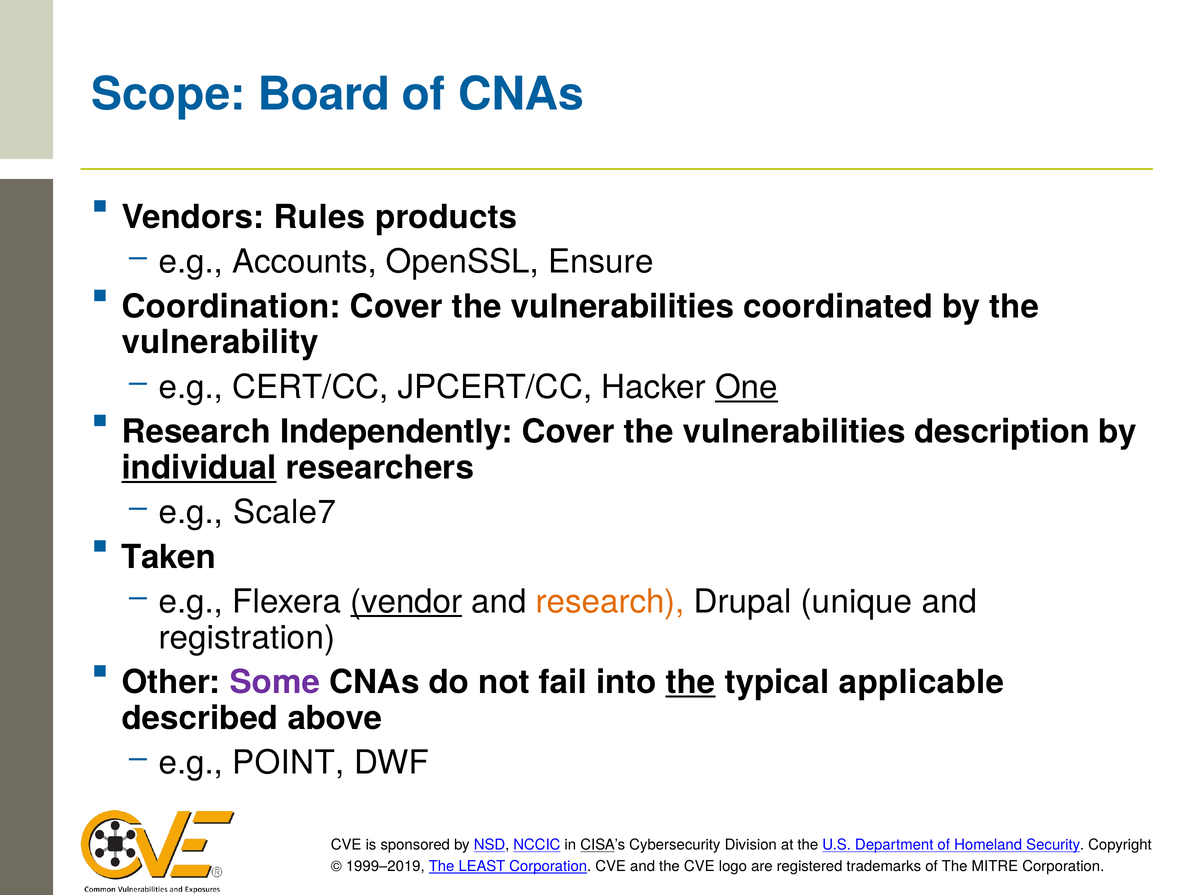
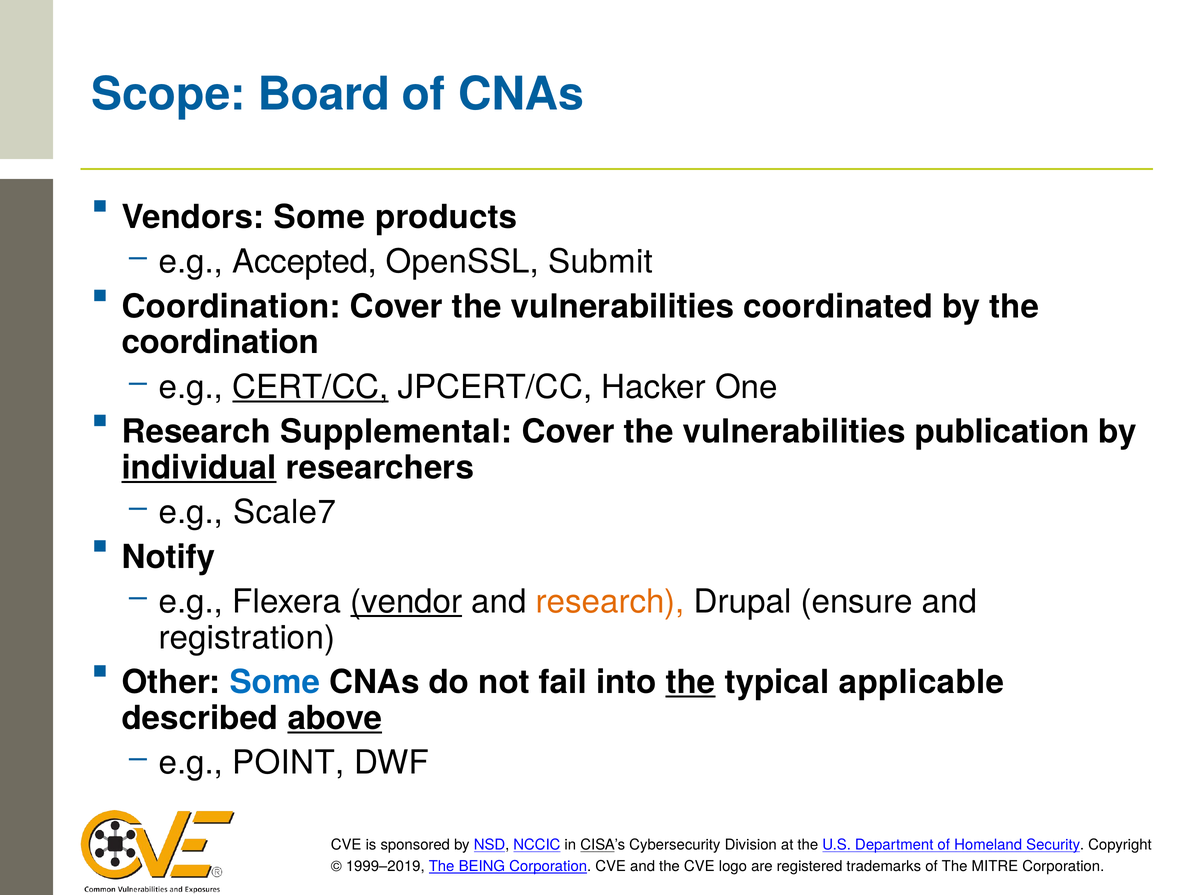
Vendors Rules: Rules -> Some (320, 217)
Accounts: Accounts -> Accepted (305, 262)
Ensure: Ensure -> Submit (601, 262)
vulnerability: vulnerability -> coordination (220, 342)
CERT/CC underline: none -> present (310, 387)
One underline: present -> none (747, 387)
Independently: Independently -> Supplemental (396, 432)
description: description -> publication (1002, 432)
Taken: Taken -> Notify (168, 557)
unique: unique -> ensure (857, 602)
Some colour: purple -> blue (275, 682)
above underline: none -> present (335, 718)
LEAST: LEAST -> BEING (482, 866)
